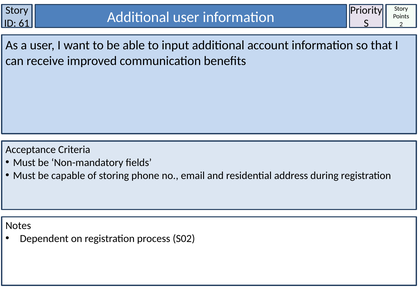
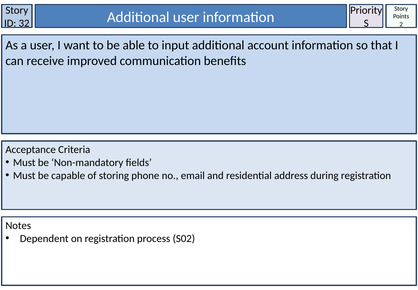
61: 61 -> 32 (24, 23)
